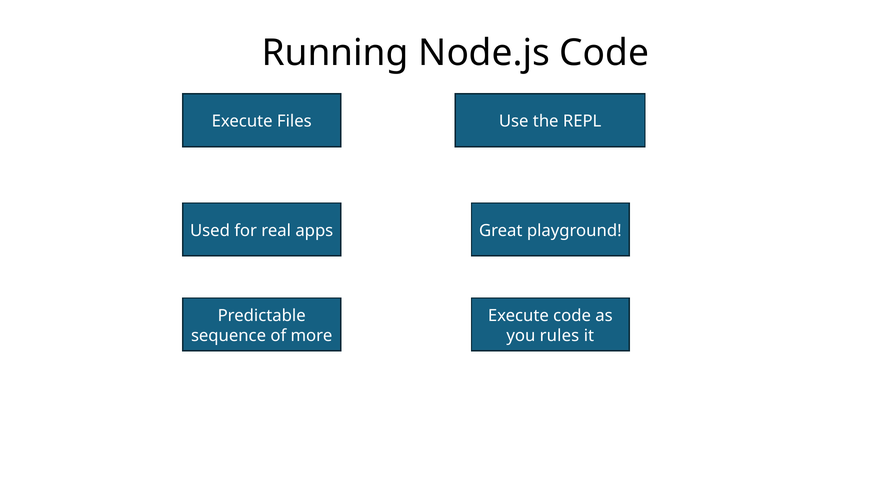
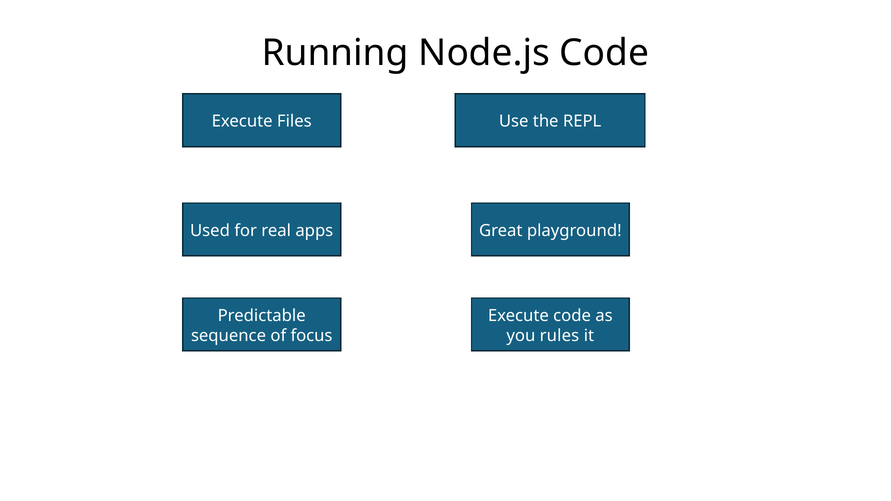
more: more -> focus (311, 336)
